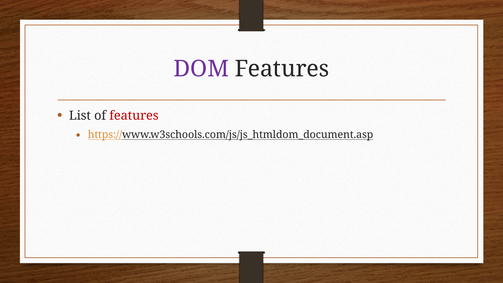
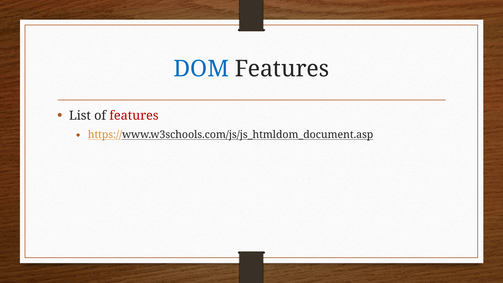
DOM colour: purple -> blue (201, 69)
